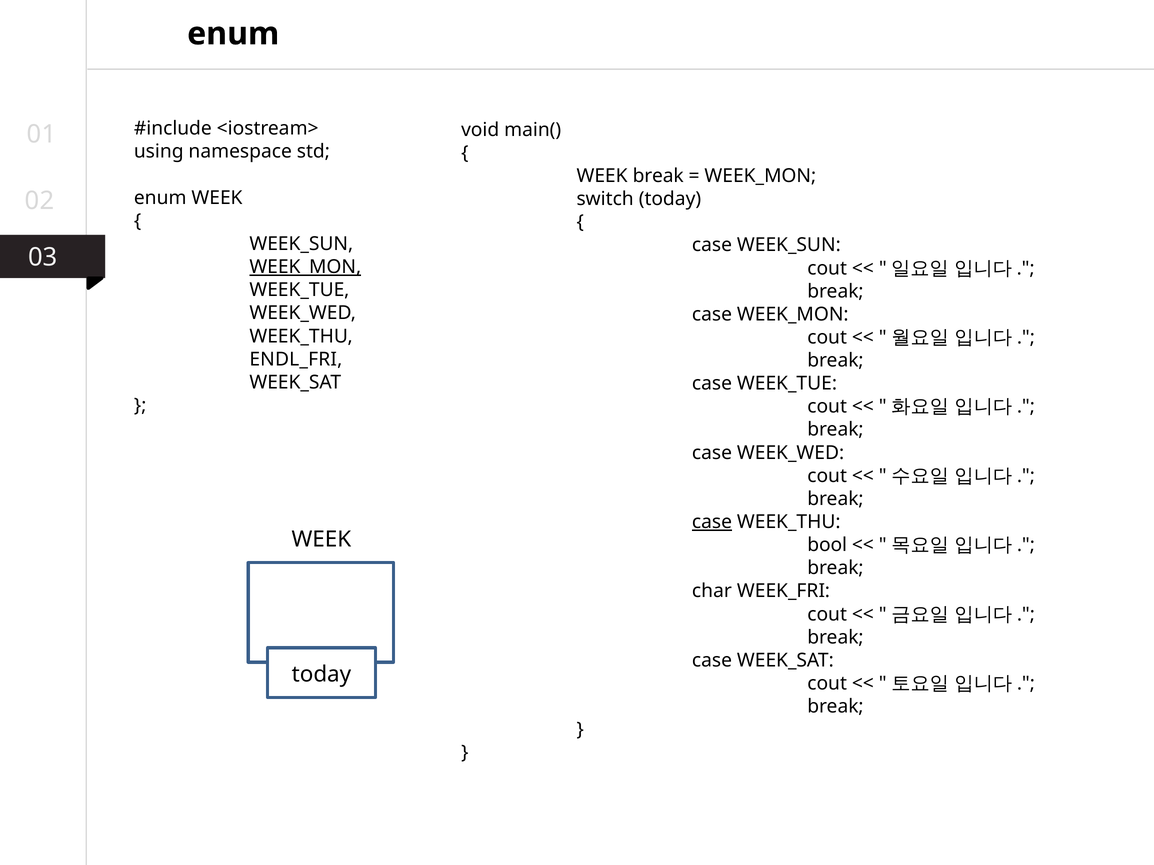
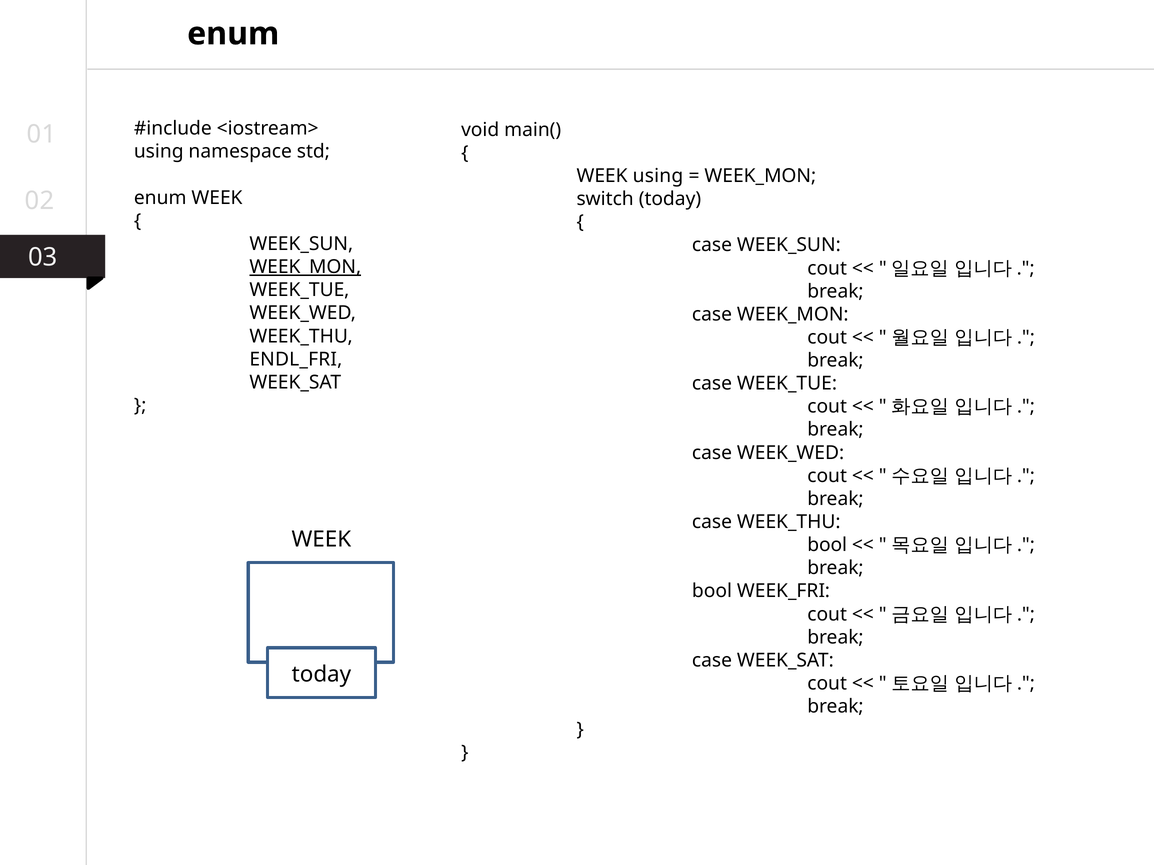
WEEK break: break -> using (658, 176)
case underline: present -> none (712, 522)
char: char -> bool (712, 591)
